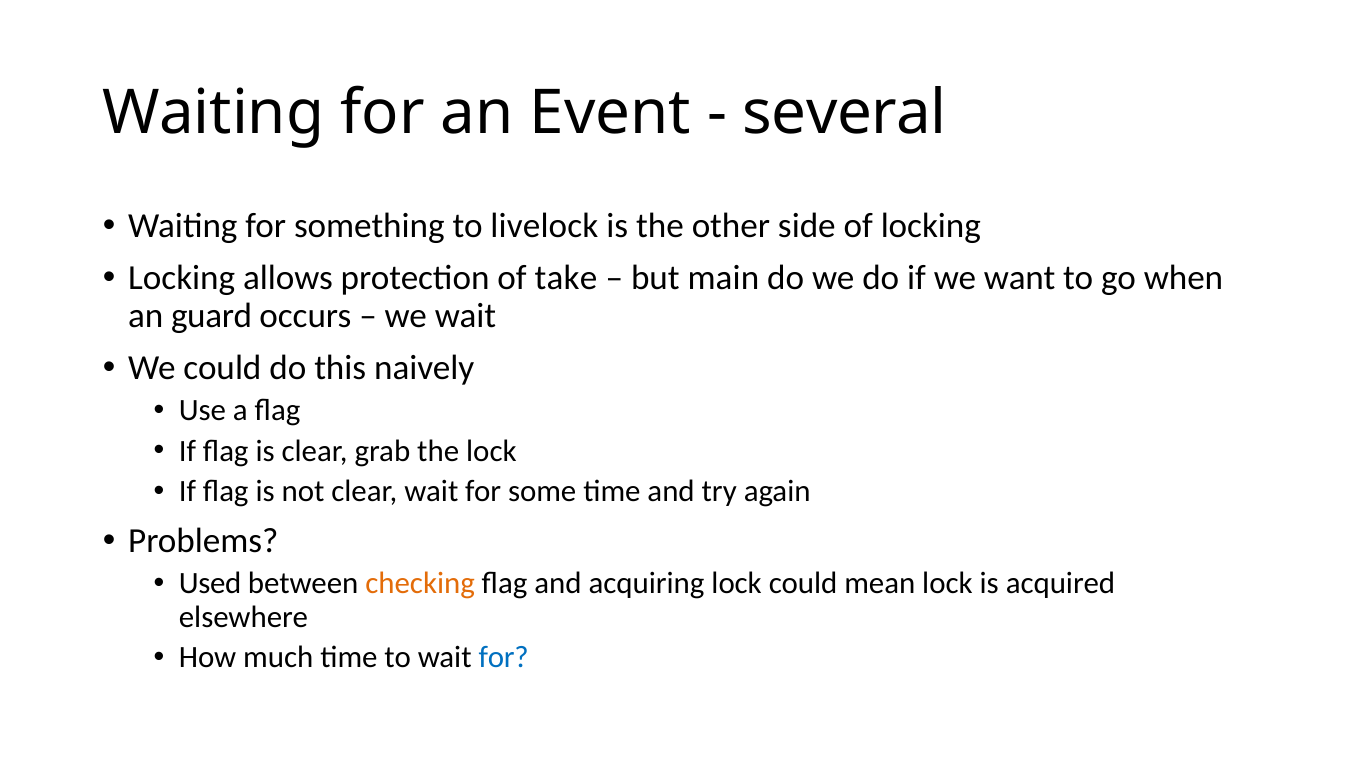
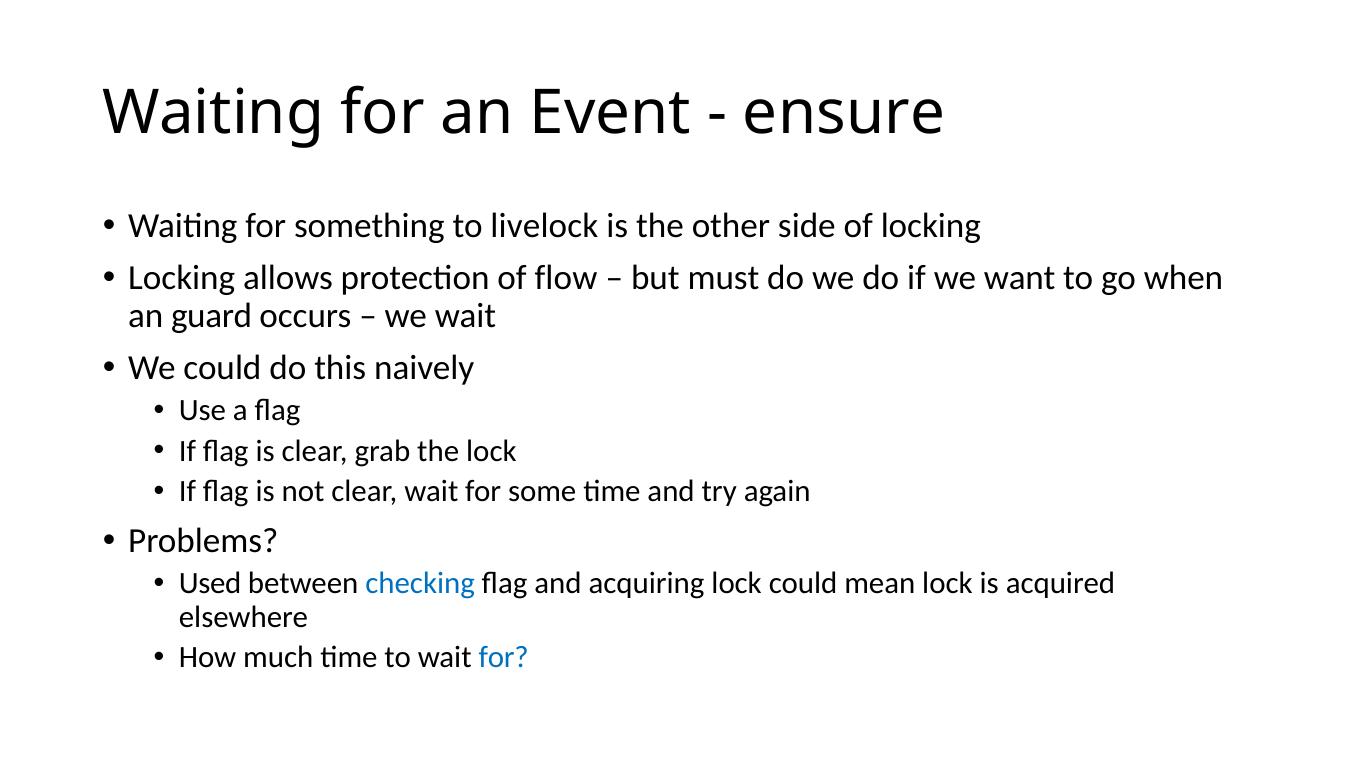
several: several -> ensure (844, 113)
take: take -> flow (566, 278)
main: main -> must (723, 278)
checking colour: orange -> blue (420, 584)
